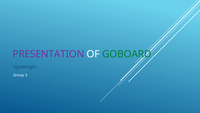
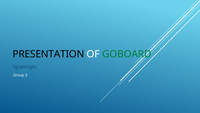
PRESENTATION colour: purple -> black (48, 54)
